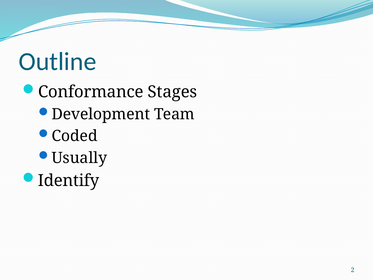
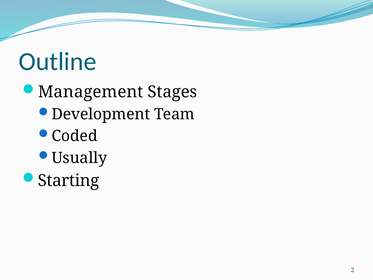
Conformance: Conformance -> Management (91, 92)
Identify: Identify -> Starting (69, 180)
